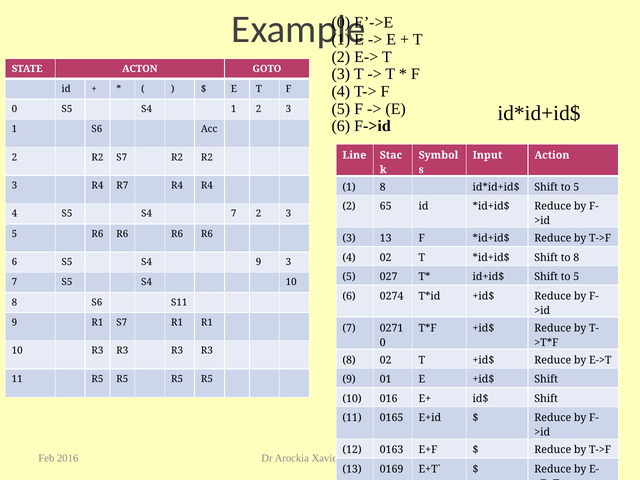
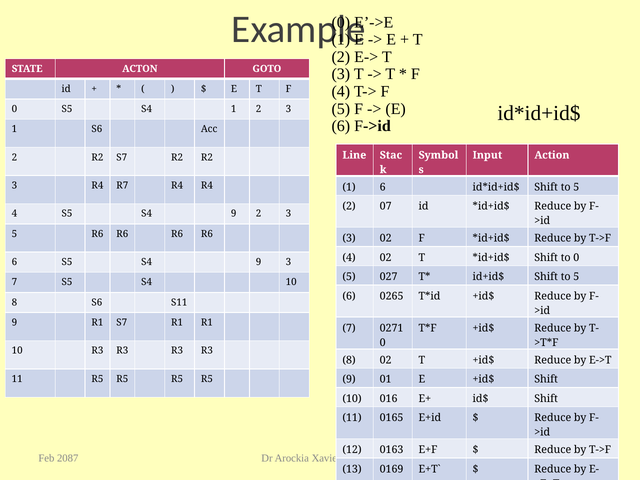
1 8: 8 -> 6 (383, 187)
65: 65 -> 07 (386, 206)
4 S5 S4 7: 7 -> 9 (234, 214)
3 13: 13 -> 02 (386, 238)
to 8: 8 -> 0 (576, 258)
0274: 0274 -> 0265 (392, 296)
2016: 2016 -> 2087 (68, 458)
